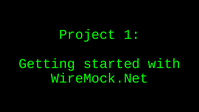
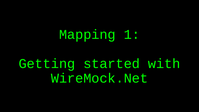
Project: Project -> Mapping (87, 34)
